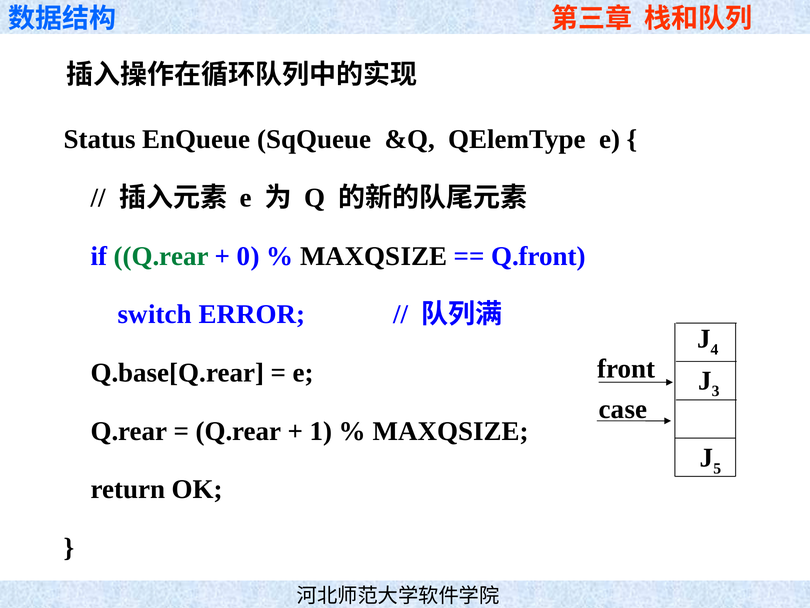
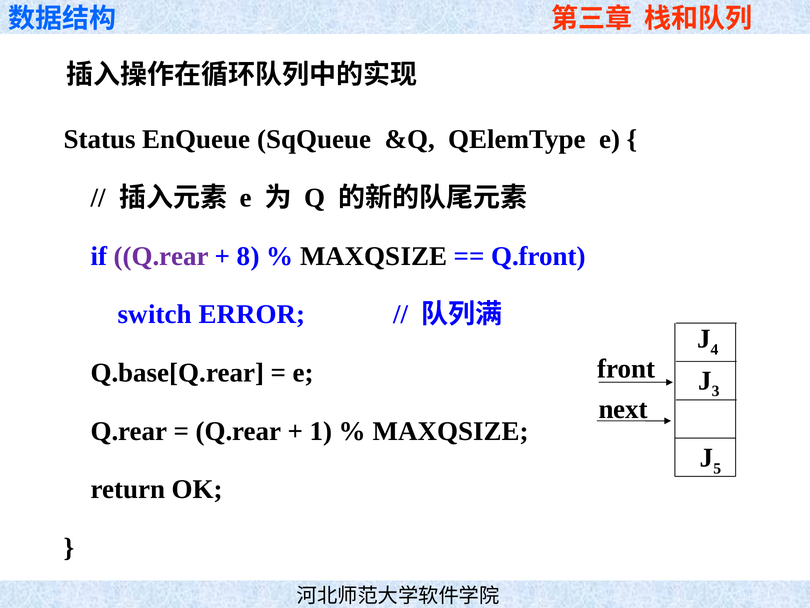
Q.rear colour: green -> purple (161, 256)
0: 0 -> 8 (248, 256)
case: case -> next (623, 409)
